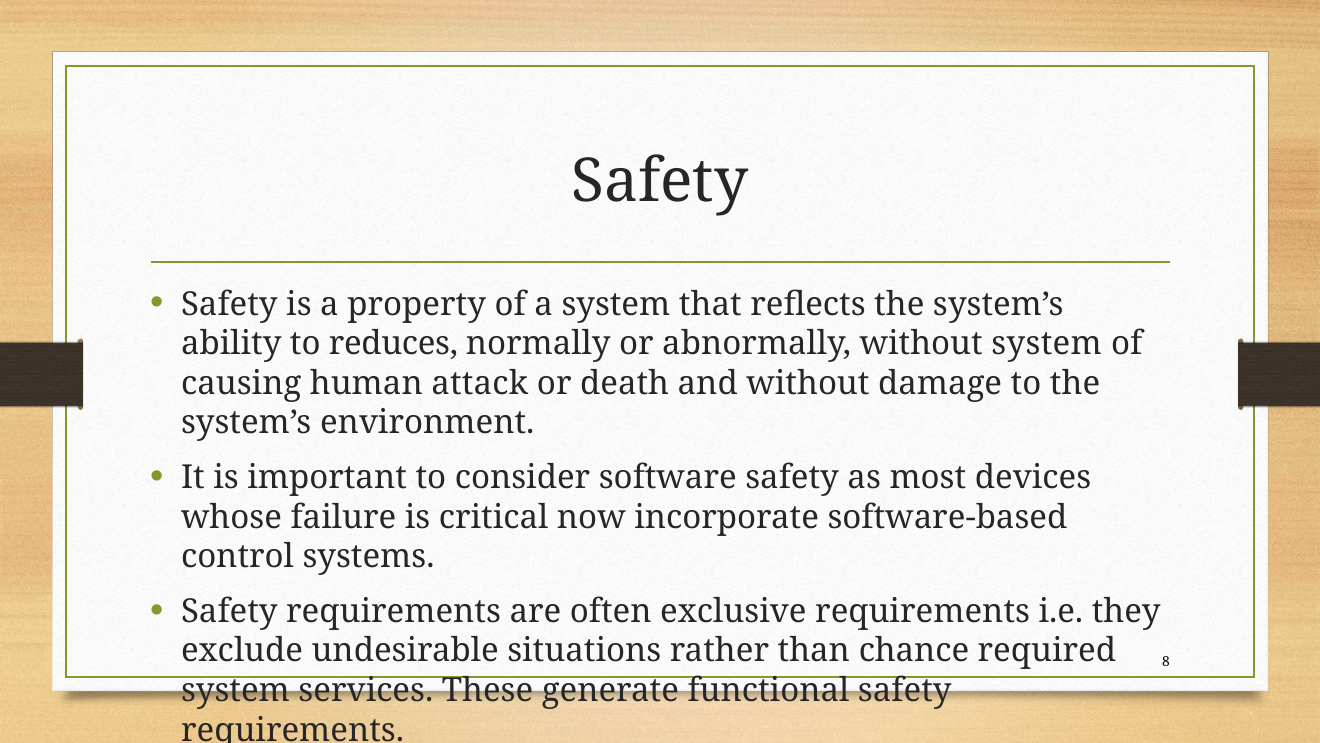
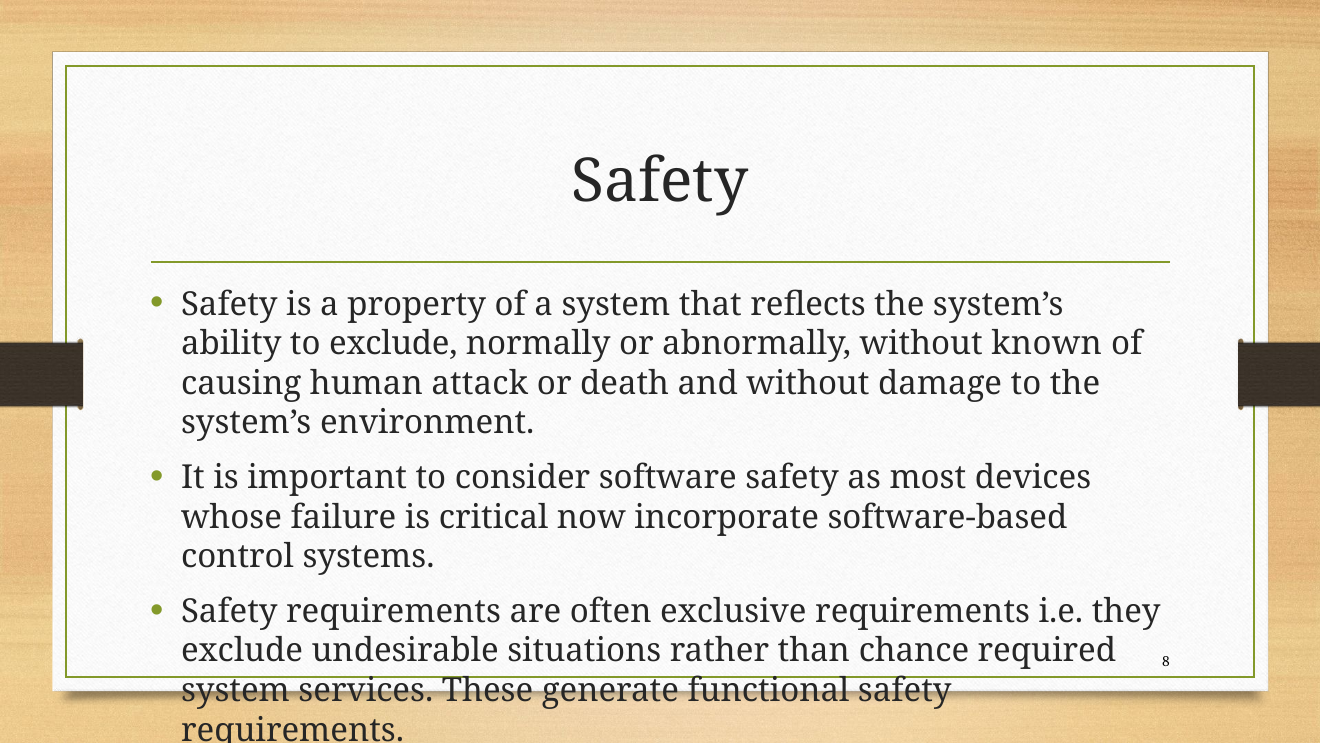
to reduces: reduces -> exclude (393, 344)
without system: system -> known (1047, 344)
